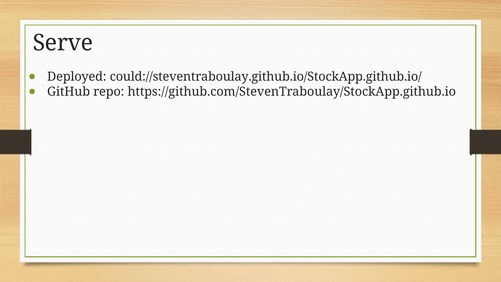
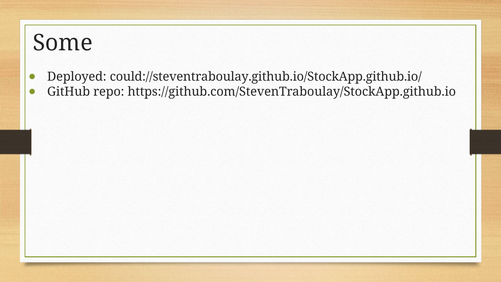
Serve: Serve -> Some (63, 43)
